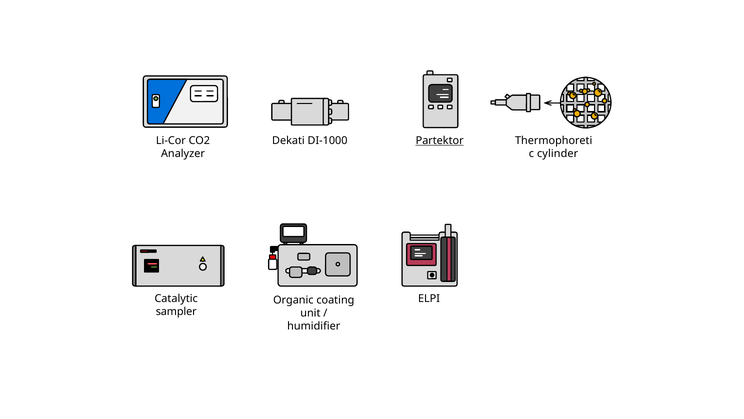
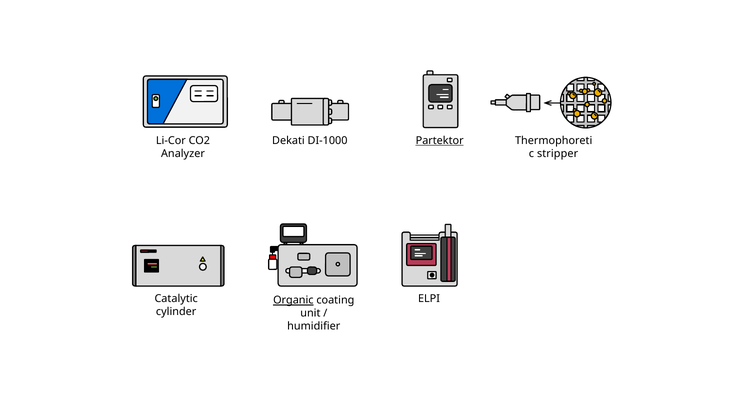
cylinder: cylinder -> stripper (558, 153)
Organic underline: none -> present (293, 300)
sampler: sampler -> cylinder (176, 311)
